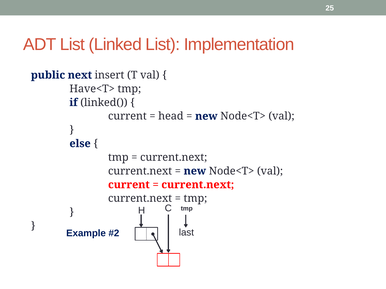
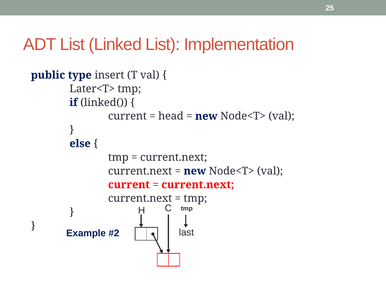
next: next -> type (80, 75)
Have<T>: Have<T> -> Later<T> (92, 89)
